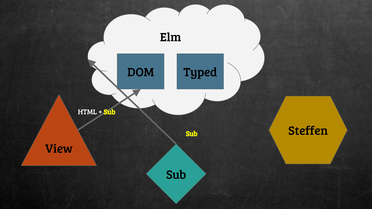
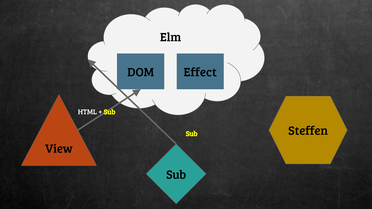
Typed: Typed -> Effect (200, 72)
